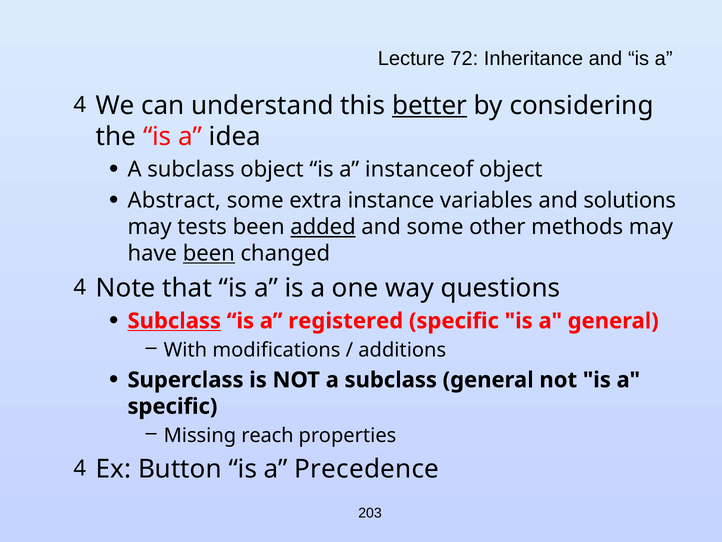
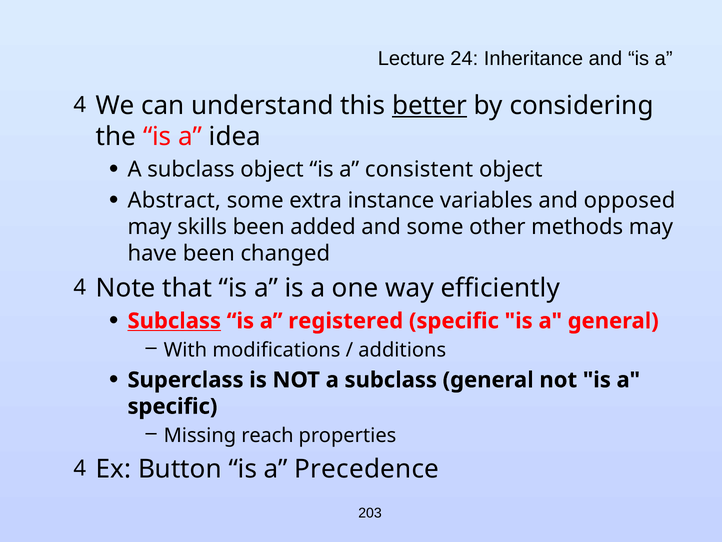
72: 72 -> 24 (464, 59)
instanceof: instanceof -> consistent (419, 170)
solutions: solutions -> opposed (630, 200)
tests: tests -> skills (202, 227)
added underline: present -> none (323, 227)
been underline: present -> none (209, 253)
questions: questions -> efficiently (500, 288)
